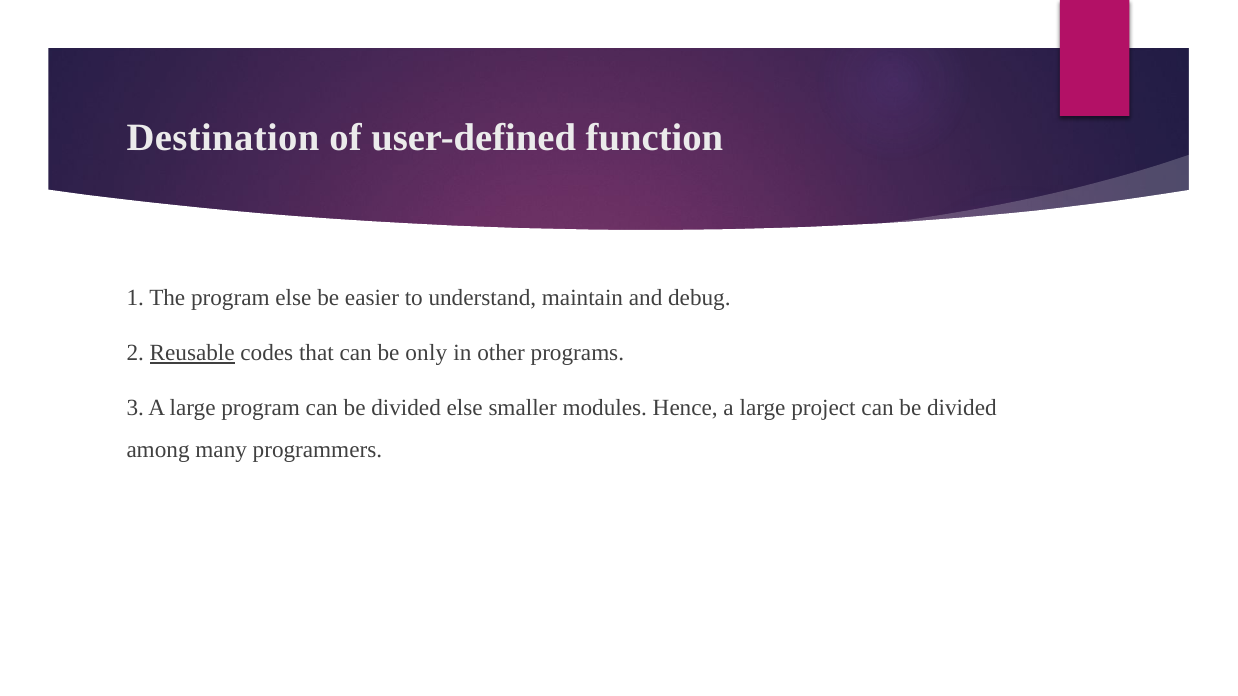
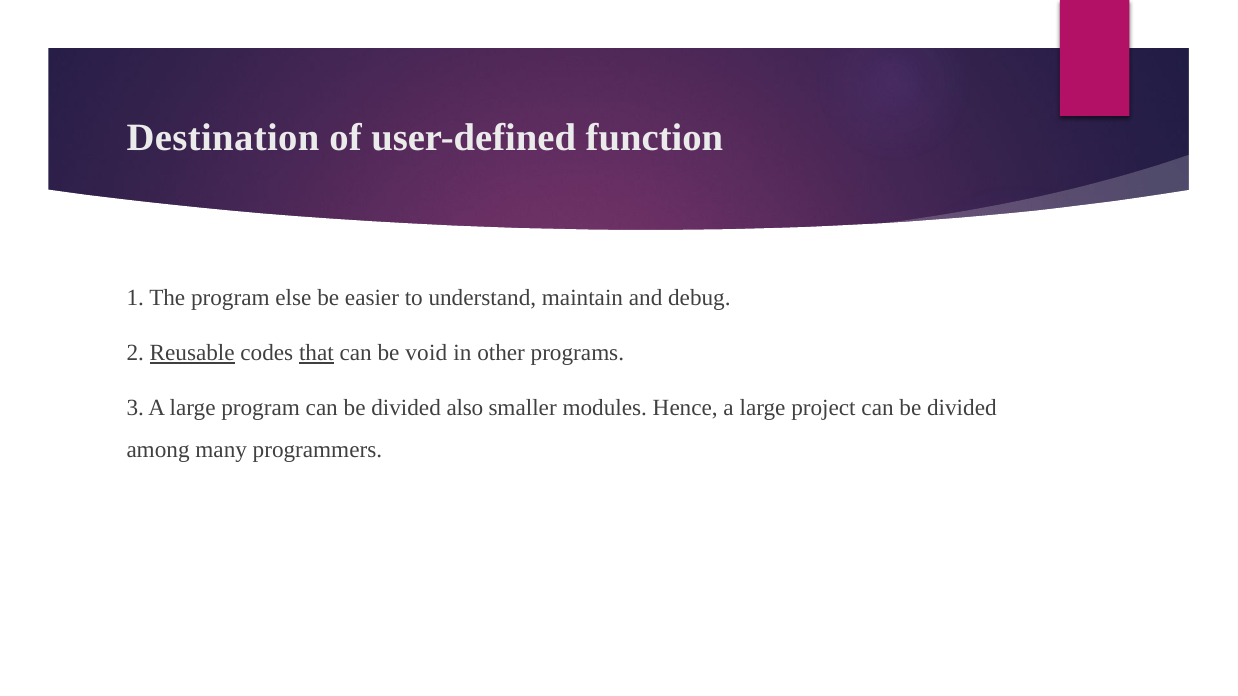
that underline: none -> present (316, 353)
only: only -> void (426, 353)
divided else: else -> also (465, 408)
